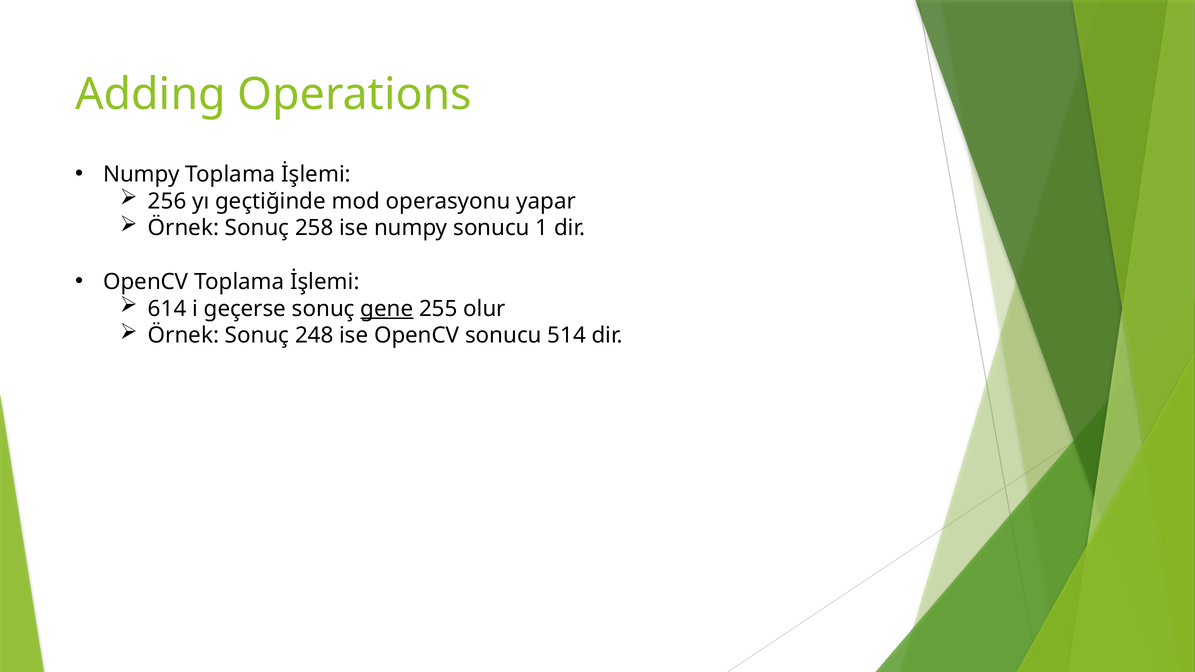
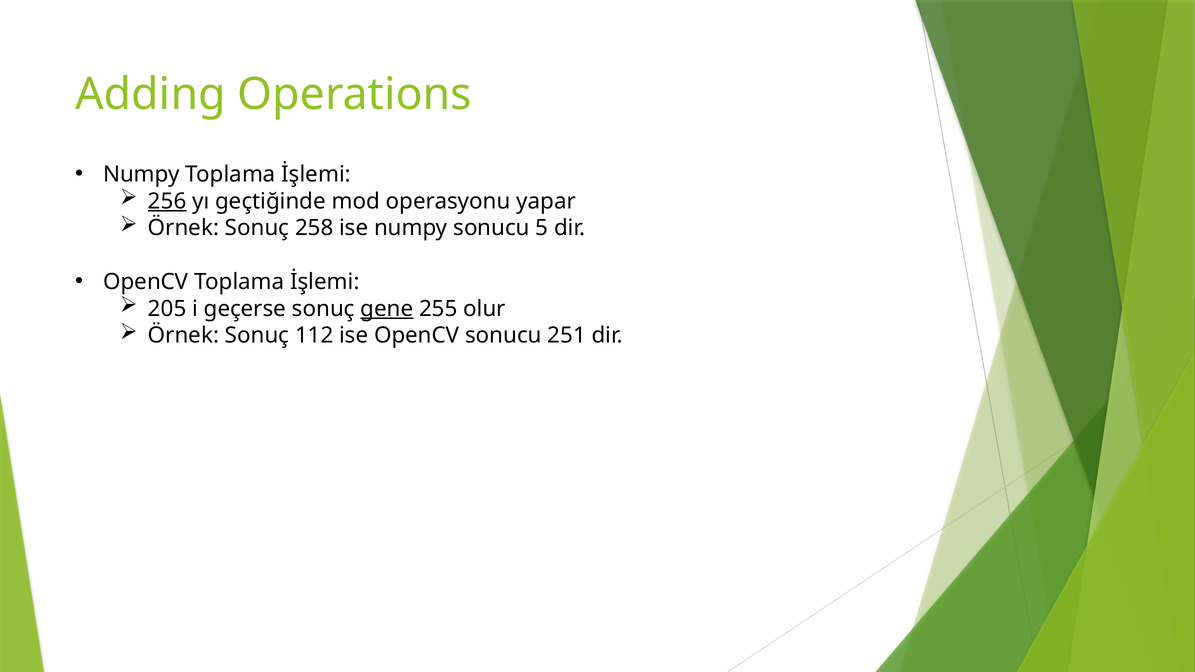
256 underline: none -> present (167, 201)
1: 1 -> 5 (542, 228)
614: 614 -> 205 (167, 309)
248: 248 -> 112 (314, 336)
514: 514 -> 251 (567, 336)
